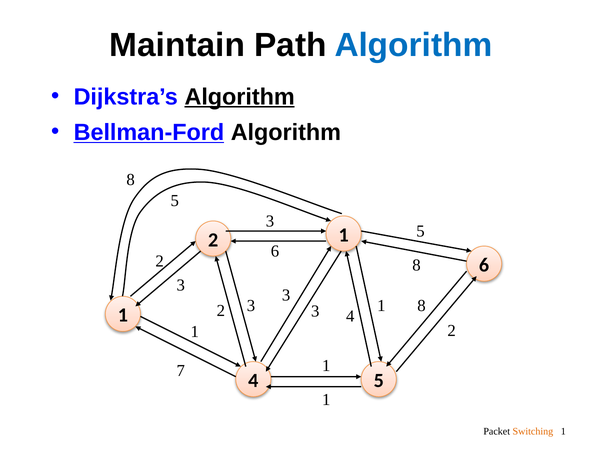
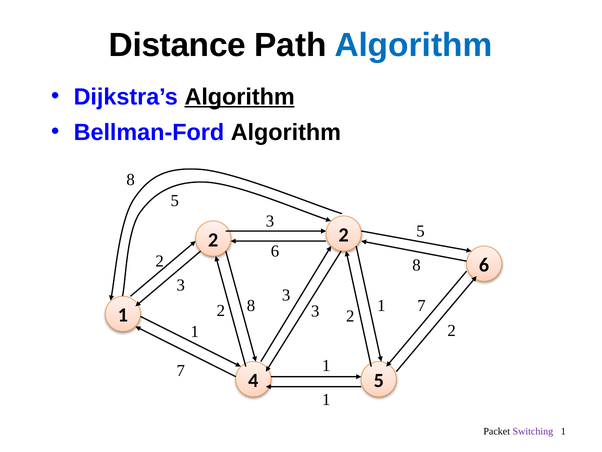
Maintain: Maintain -> Distance (177, 45)
Bellman-Ford underline: present -> none (149, 132)
1: 1 -> 2 (344, 235)
8: 8 -> 7 (421, 305)
3: 3 -> 8 (251, 305)
3 4: 4 -> 2 (350, 316)
Switching colour: orange -> purple (533, 431)
